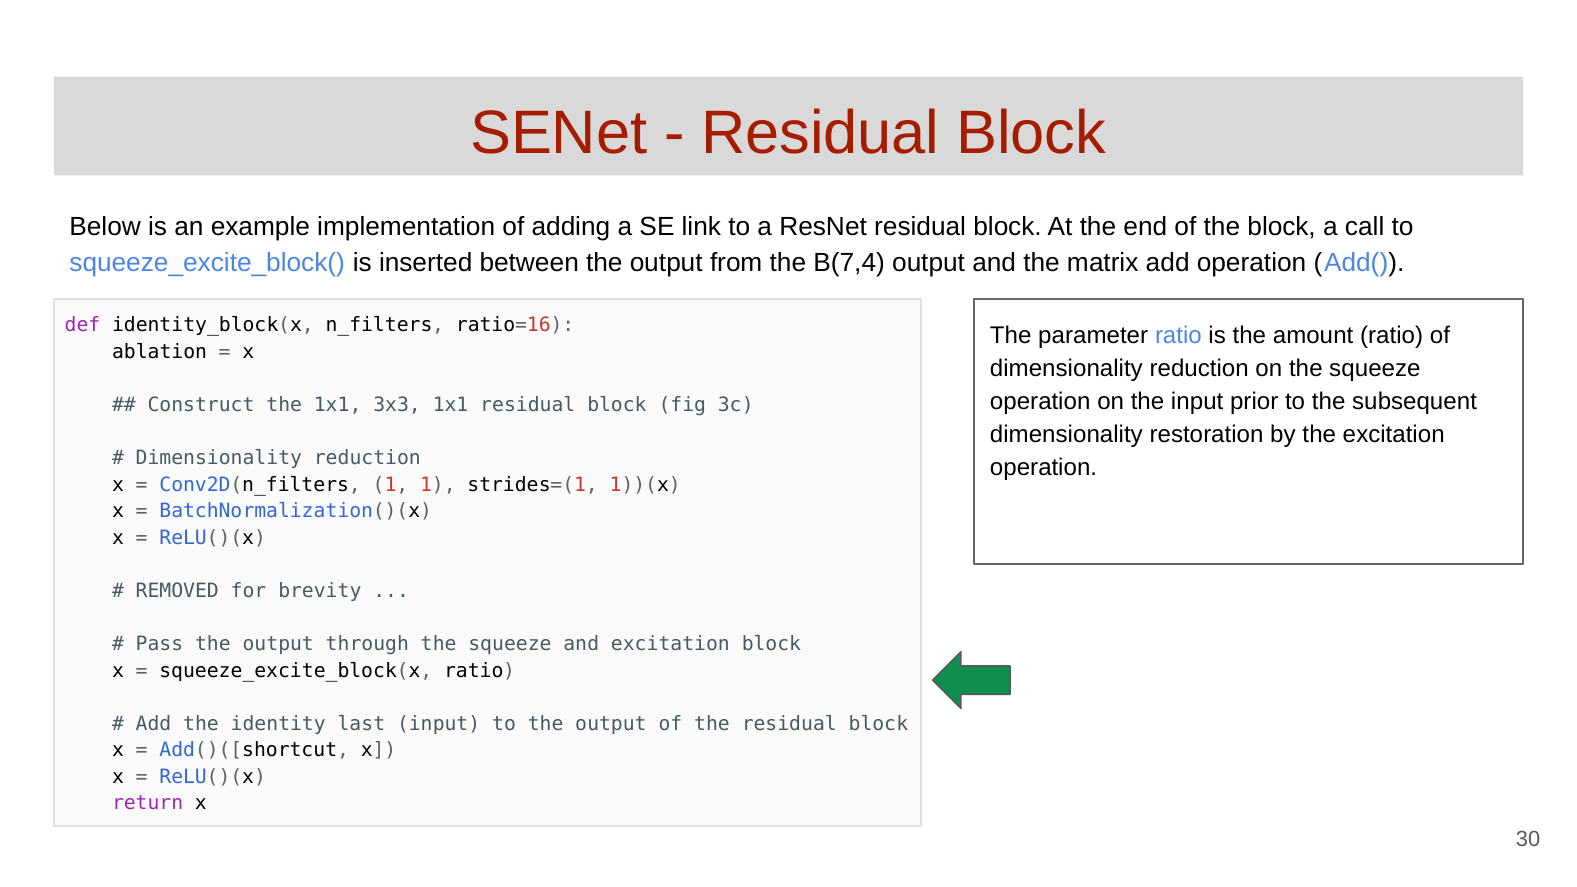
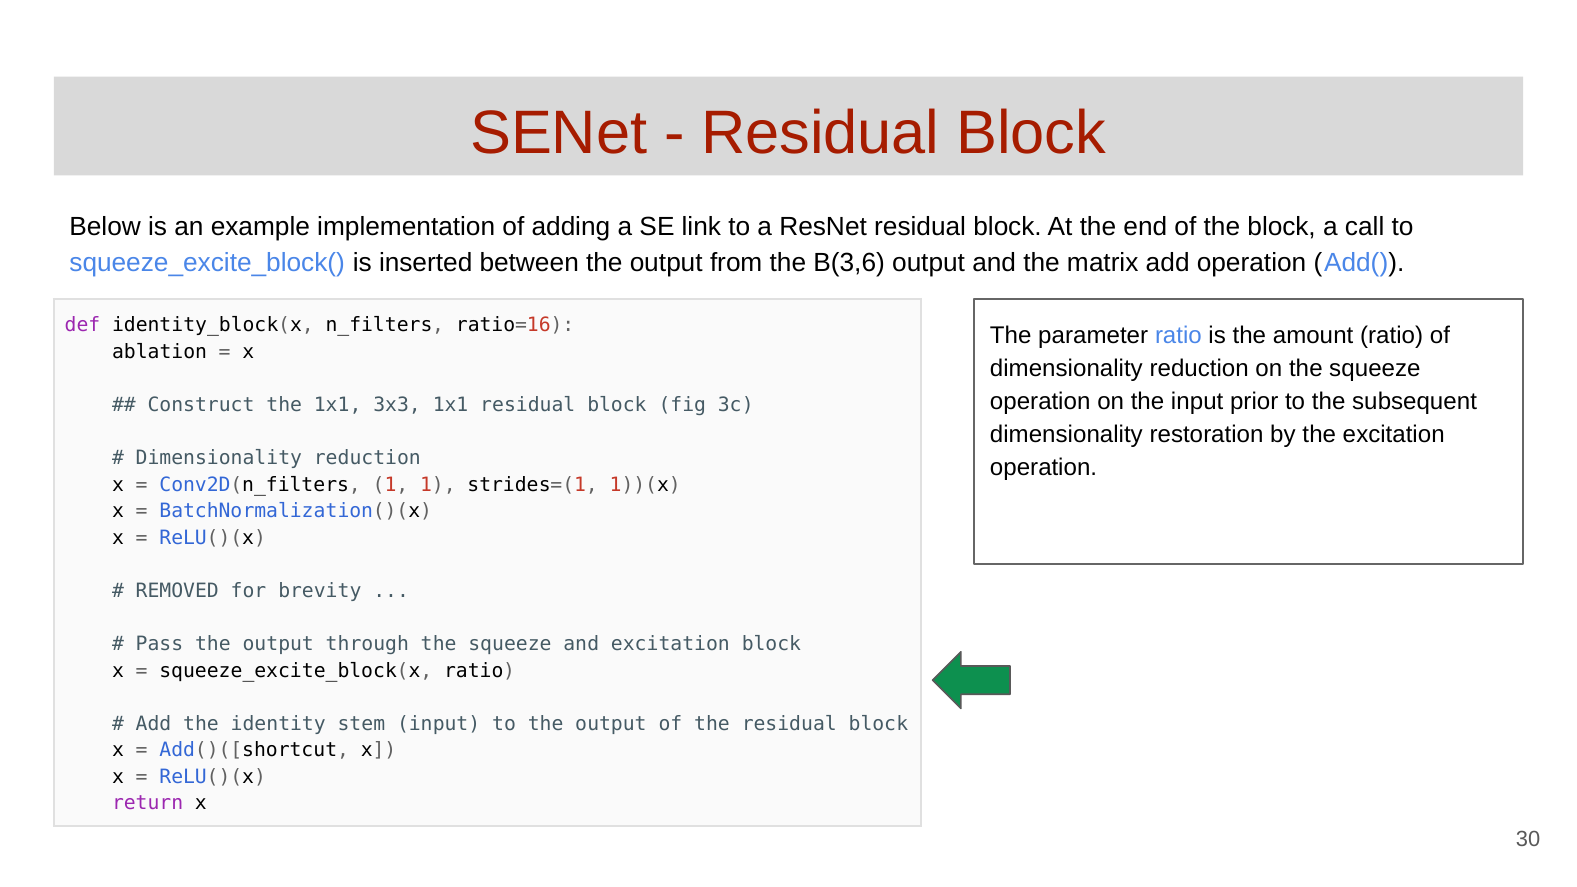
B(7,4: B(7,4 -> B(3,6 (849, 263)
last: last -> stem (361, 724)
